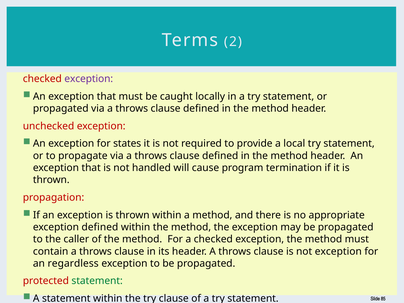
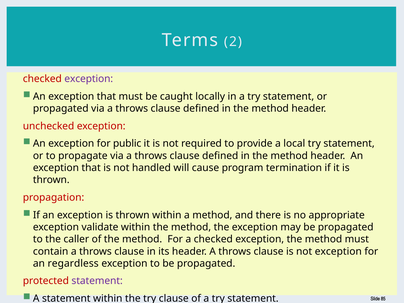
states: states -> public (127, 144)
exception defined: defined -> validate (100, 227)
statement colour: green -> purple (97, 281)
